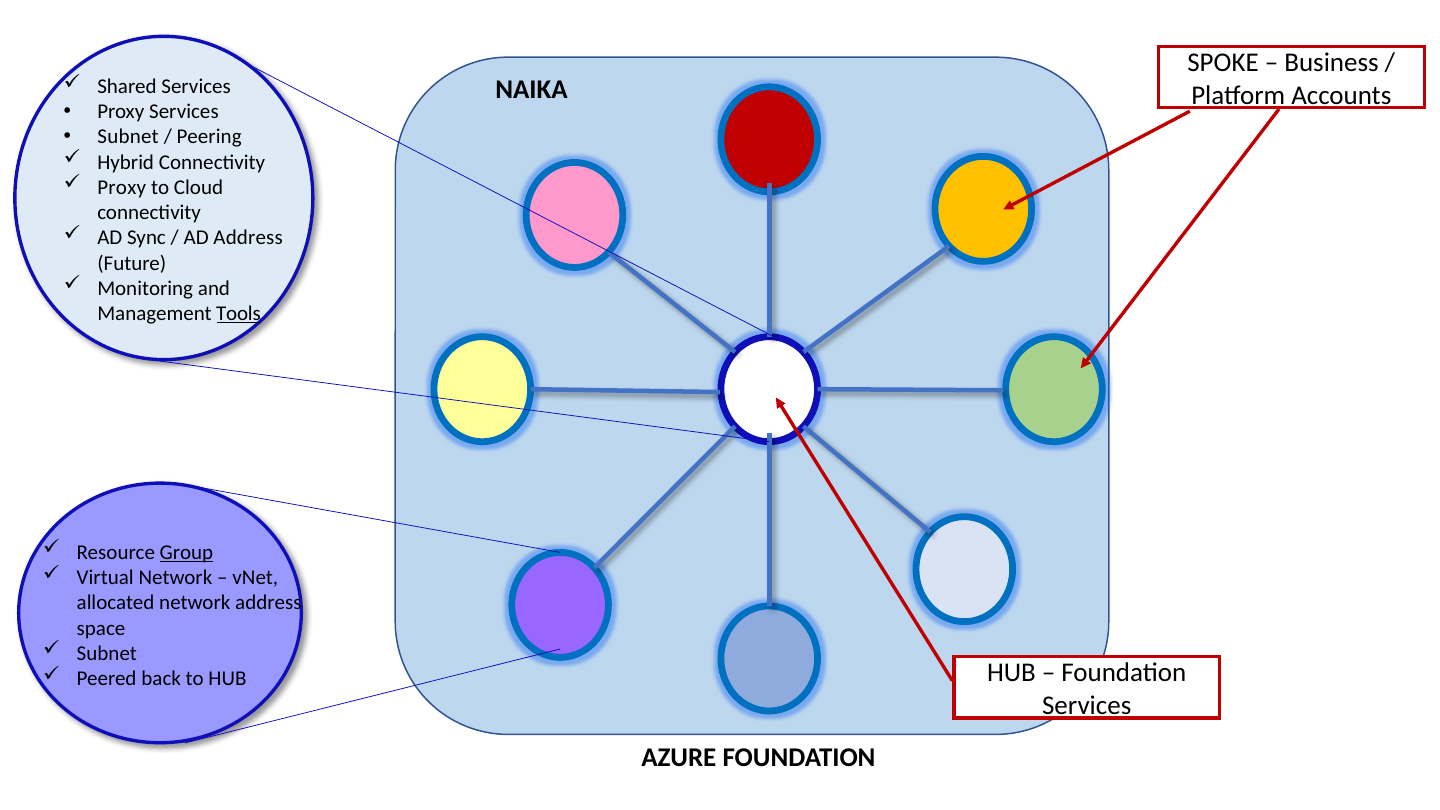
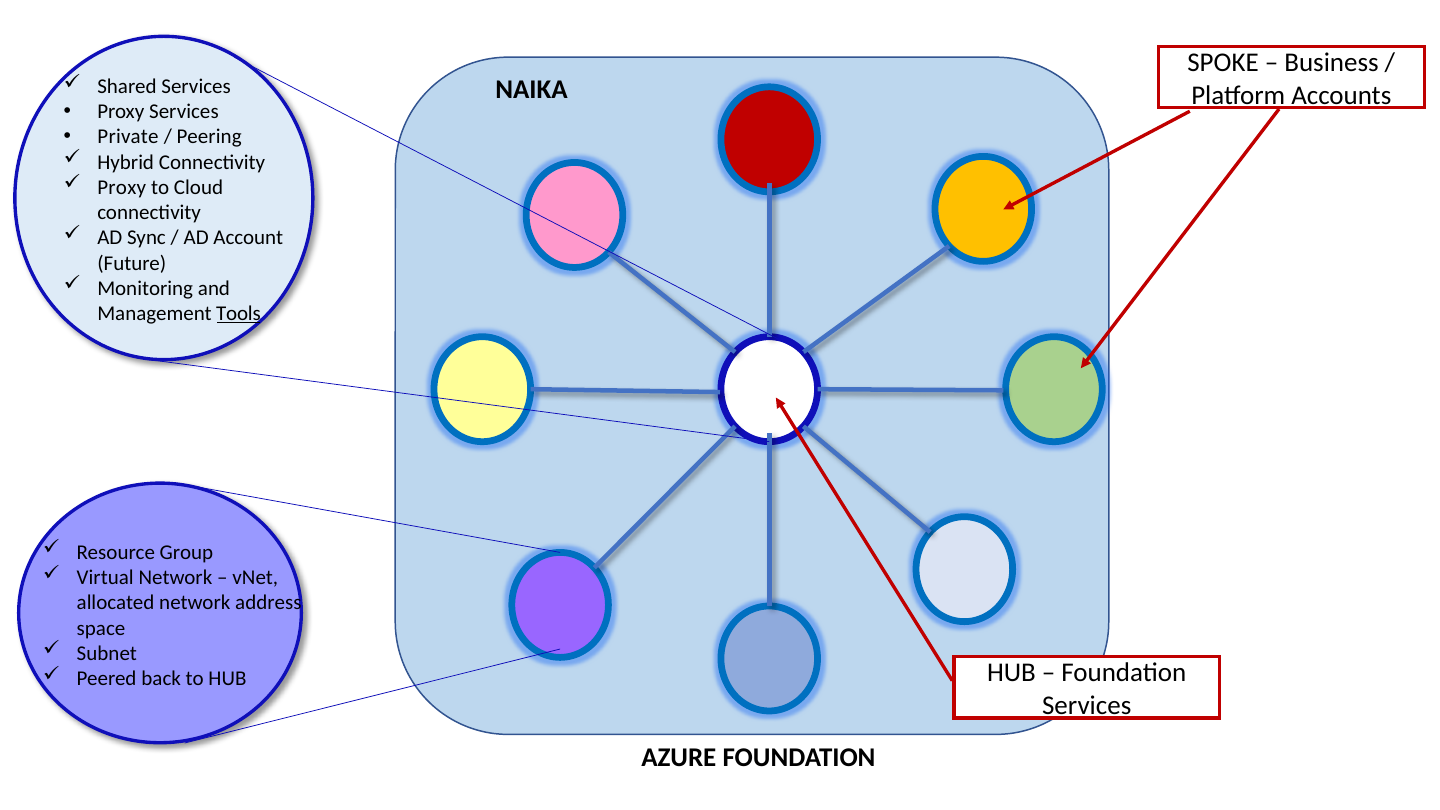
Subnet: Subnet -> Private (128, 137)
AD Address: Address -> Account (248, 238)
Group underline: present -> none (186, 552)
